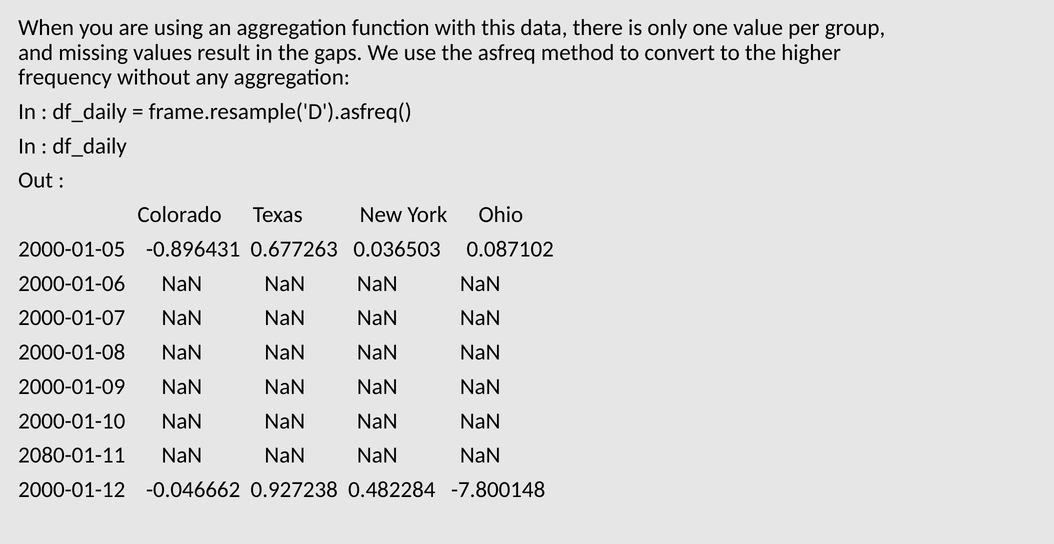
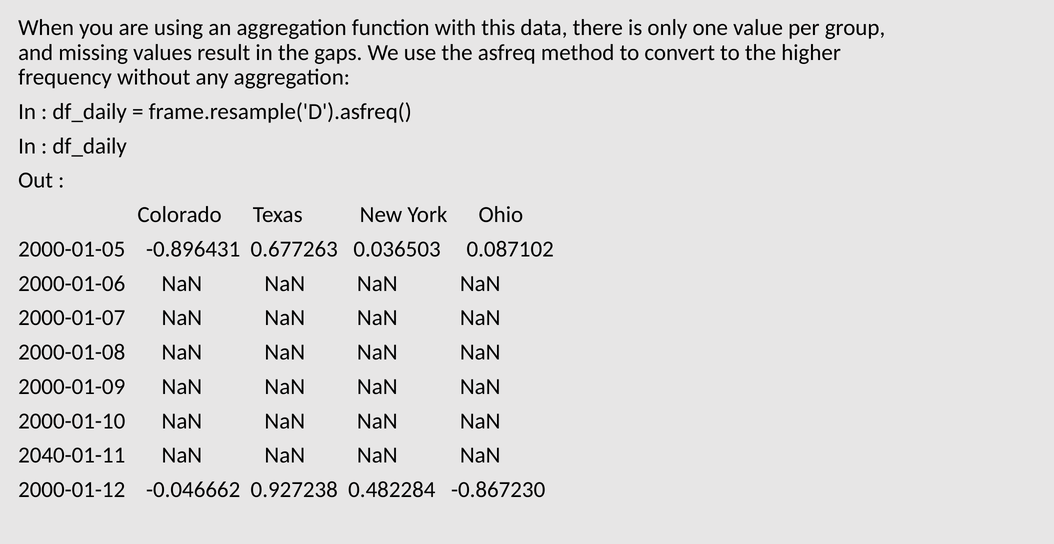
2080-01-11: 2080-01-11 -> 2040-01-11 (72, 455)
-7.800148: -7.800148 -> -0.867230 (498, 490)
